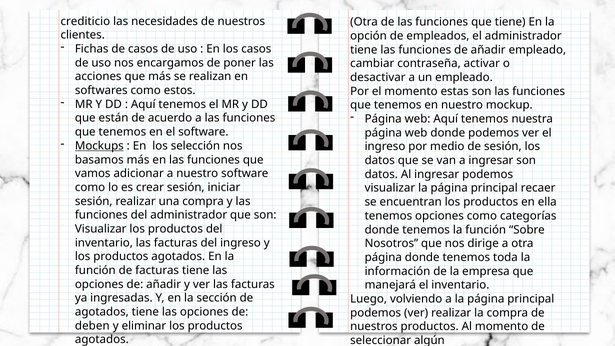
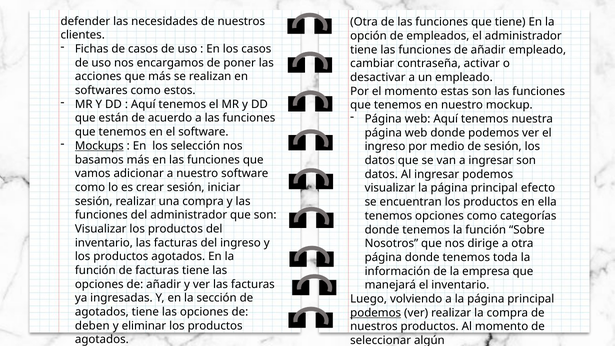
crediticio: crediticio -> defender (85, 21)
recaer: recaer -> efecto (538, 188)
podemos underline: none -> present (376, 313)
